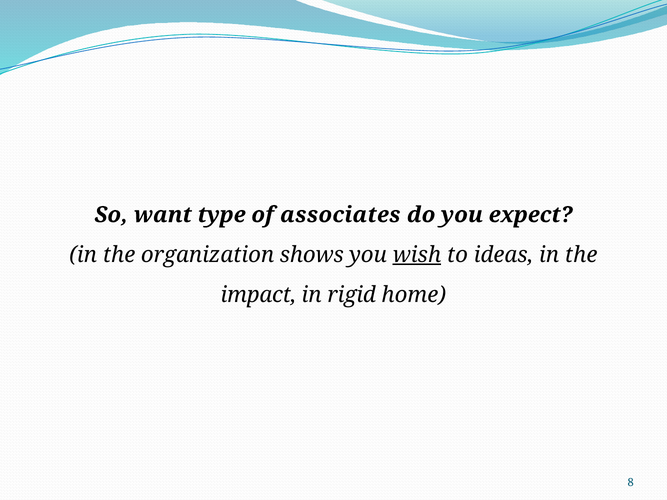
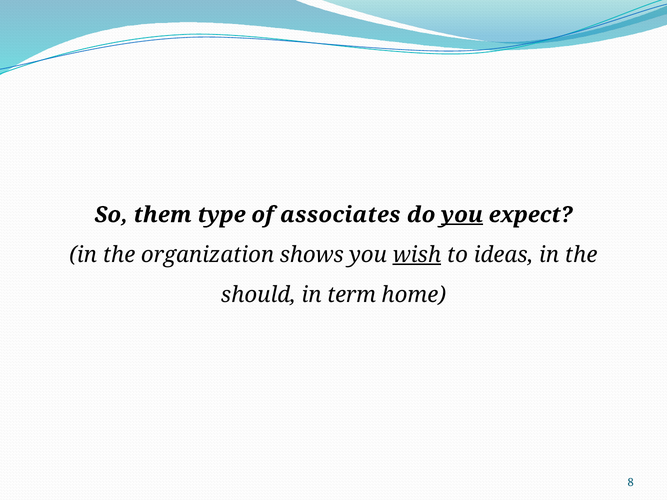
want: want -> them (163, 215)
you underline: none -> present (462, 215)
impact: impact -> should (258, 295)
rigid: rigid -> term (352, 295)
